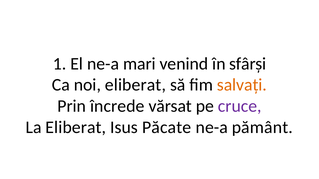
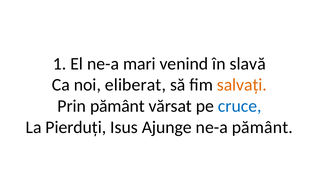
sfârși: sfârși -> slavă (248, 64)
Prin încrede: încrede -> pământ (117, 106)
cruce colour: purple -> blue (240, 106)
La Eliberat: Eliberat -> Pierduți (76, 128)
Păcate: Păcate -> Ajunge (167, 128)
